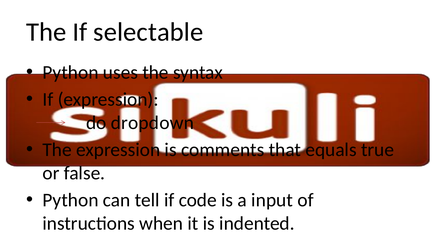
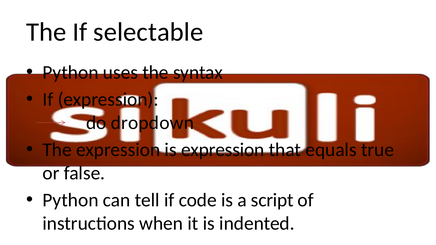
is comments: comments -> expression (223, 150)
input: input -> script (272, 200)
